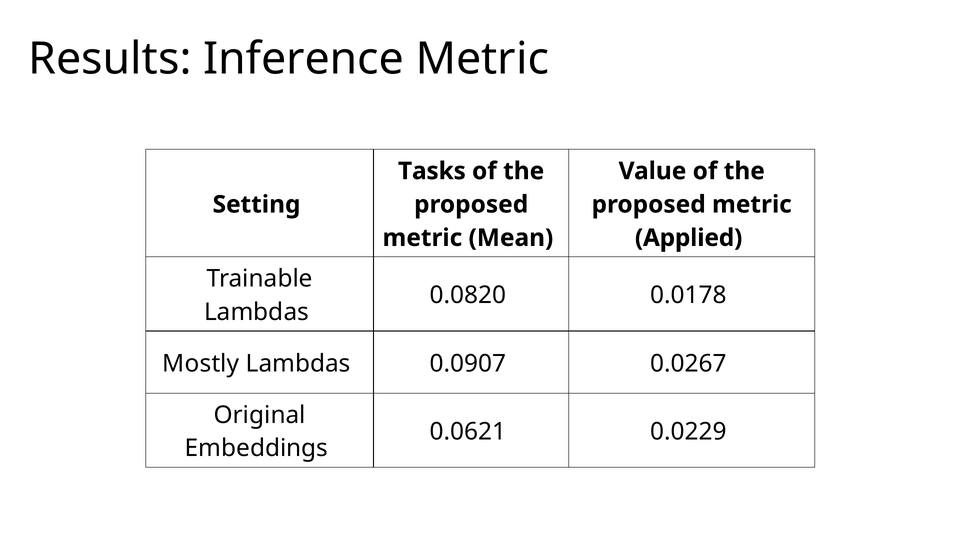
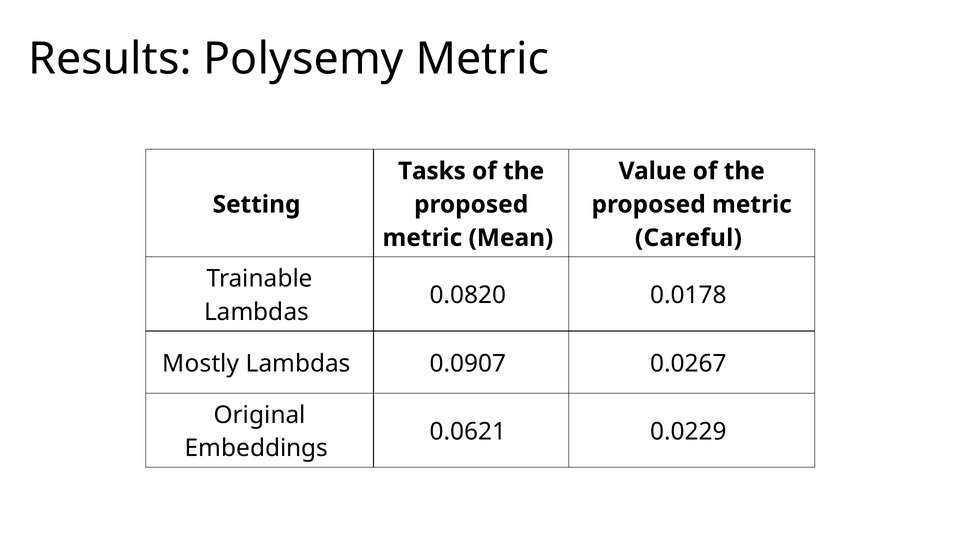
Inference: Inference -> Polysemy (304, 59)
Applied: Applied -> Careful (688, 238)
